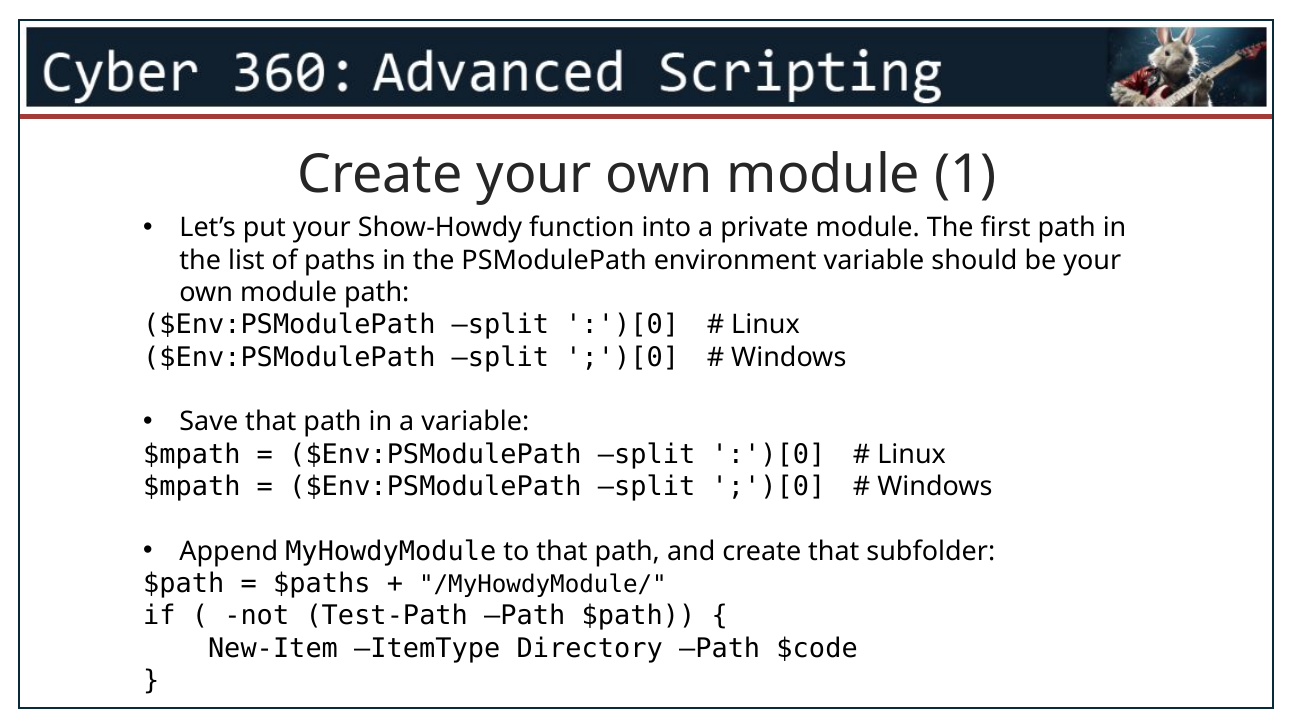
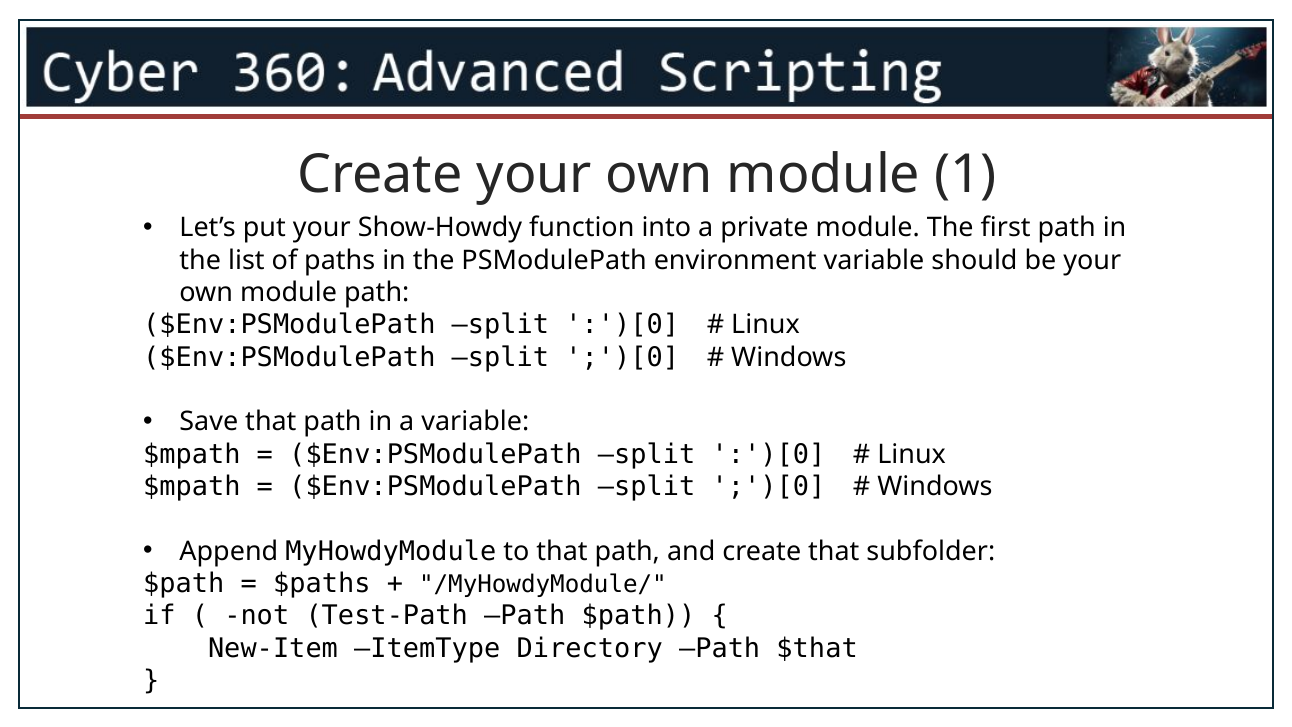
$code: $code -> $that (817, 648)
